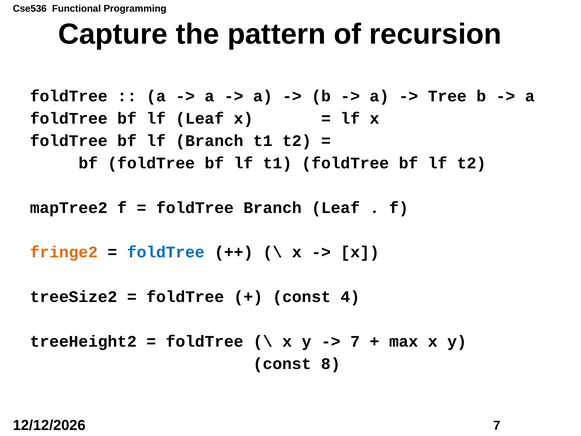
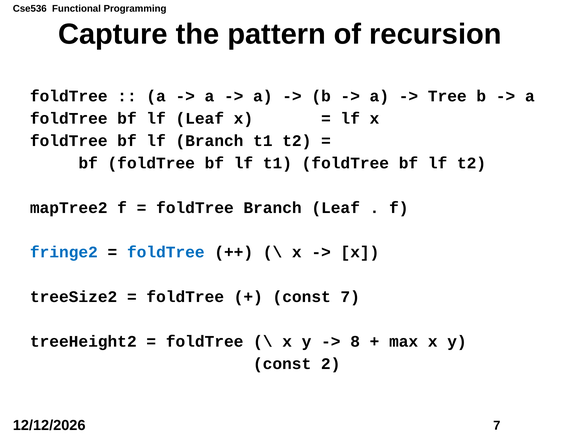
fringe2 colour: orange -> blue (64, 252)
const 4: 4 -> 7 (350, 297)
7: 7 -> 8 (355, 341)
8: 8 -> 2 (331, 364)
